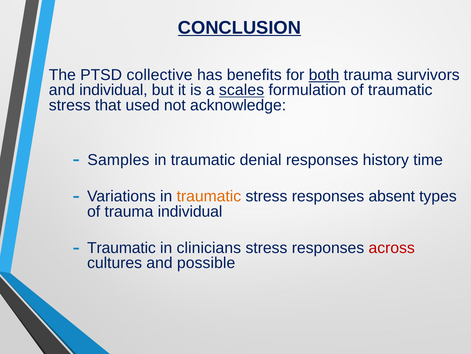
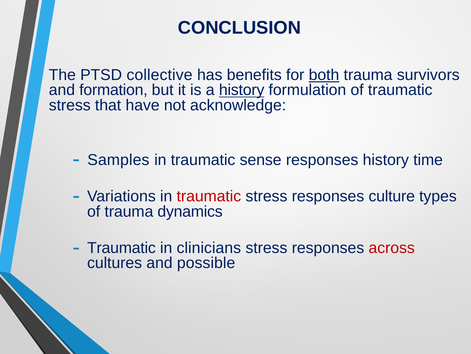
CONCLUSION underline: present -> none (239, 28)
and individual: individual -> formation (113, 90)
a scales: scales -> history (242, 90)
used: used -> have (143, 105)
denial: denial -> sense (261, 160)
traumatic colour: orange -> red (209, 196)
absent: absent -> culture (392, 196)
trauma individual: individual -> dynamics (190, 211)
